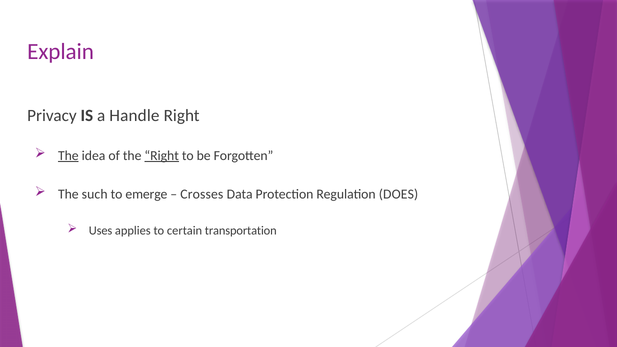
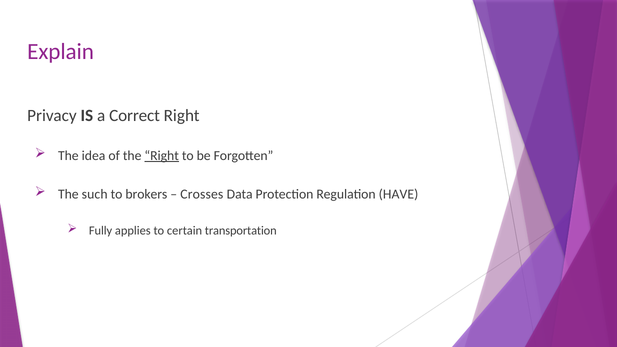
Handle: Handle -> Correct (135, 116)
The underline: present -> none (68, 156)
emerge: emerge -> brokers (146, 194)
DOES: DOES -> HAVE (399, 194)
Uses: Uses -> Fully (101, 231)
